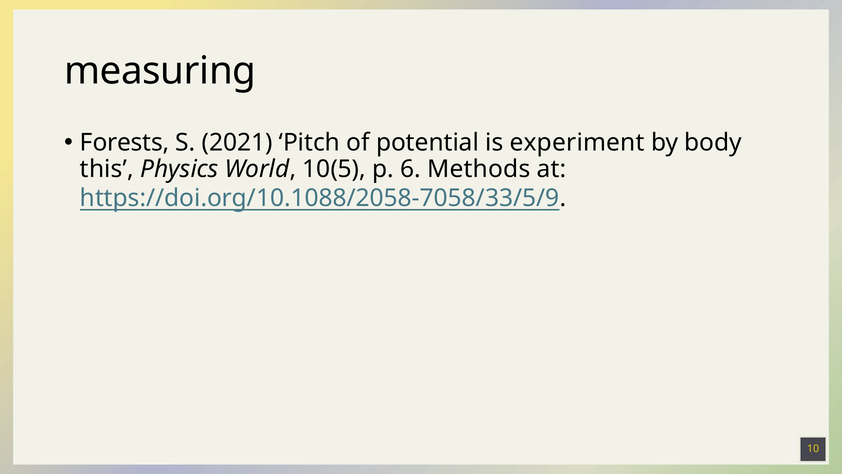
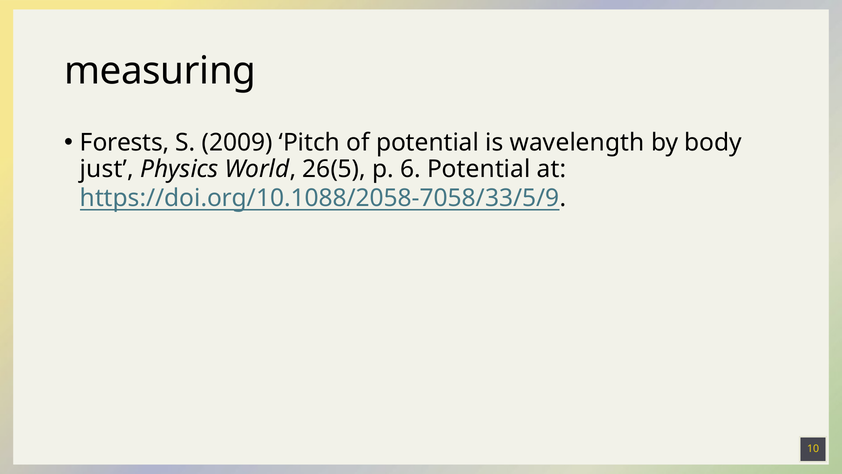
2021: 2021 -> 2009 (237, 142)
experiment: experiment -> wavelength (577, 142)
this: this -> just (107, 169)
10(5: 10(5 -> 26(5 (334, 169)
6 Methods: Methods -> Potential (479, 169)
